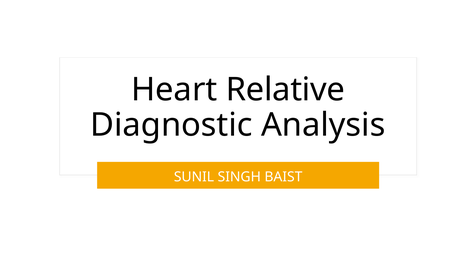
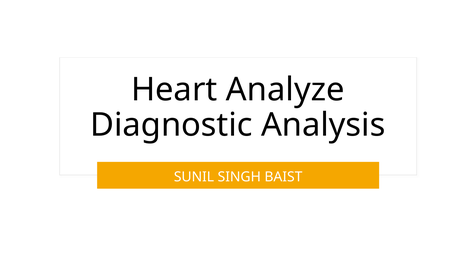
Relative: Relative -> Analyze (285, 90)
